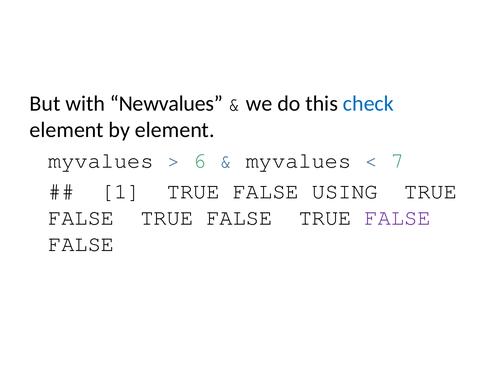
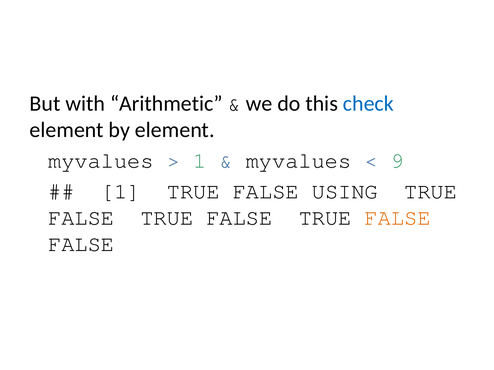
Newvalues: Newvalues -> Arithmetic (166, 104)
6: 6 -> 1 (200, 161)
7: 7 -> 9 (397, 161)
FALSE colour: purple -> orange (398, 218)
